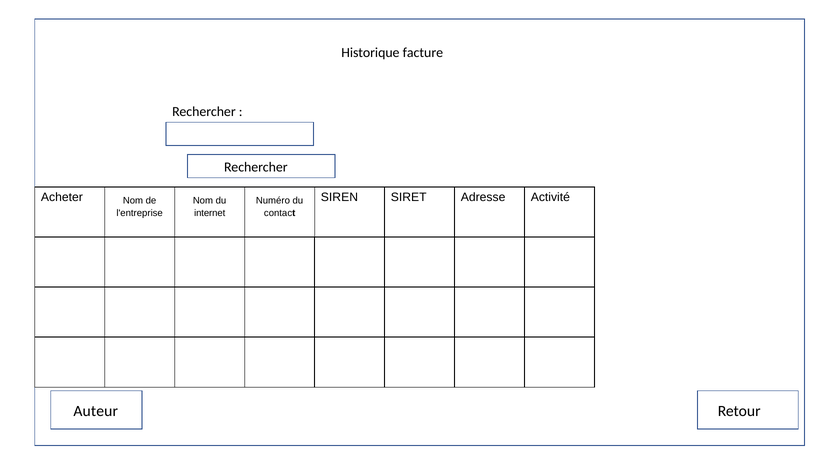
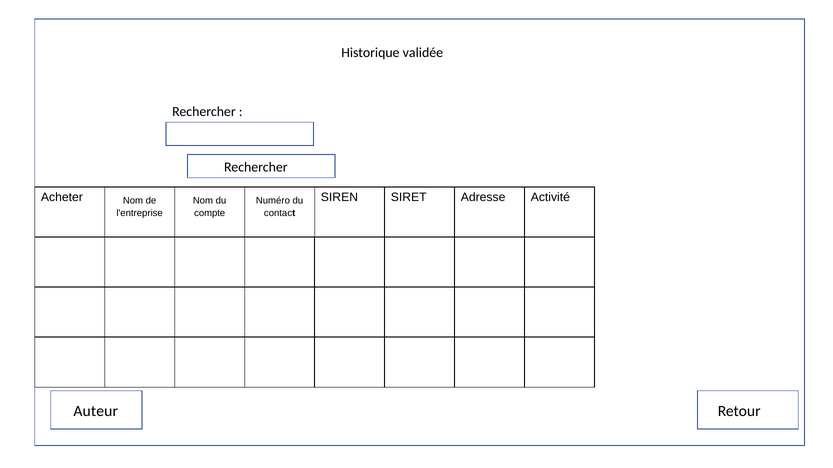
facture: facture -> validée (423, 53)
internet: internet -> compte (210, 213)
